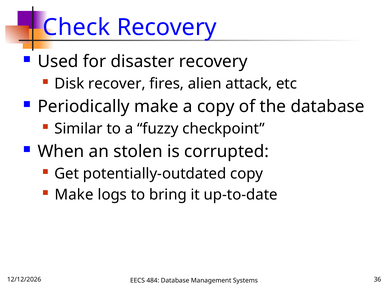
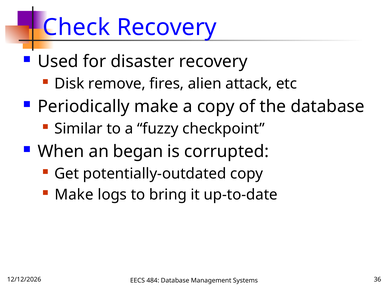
recover: recover -> remove (117, 84)
stolen: stolen -> began (138, 151)
